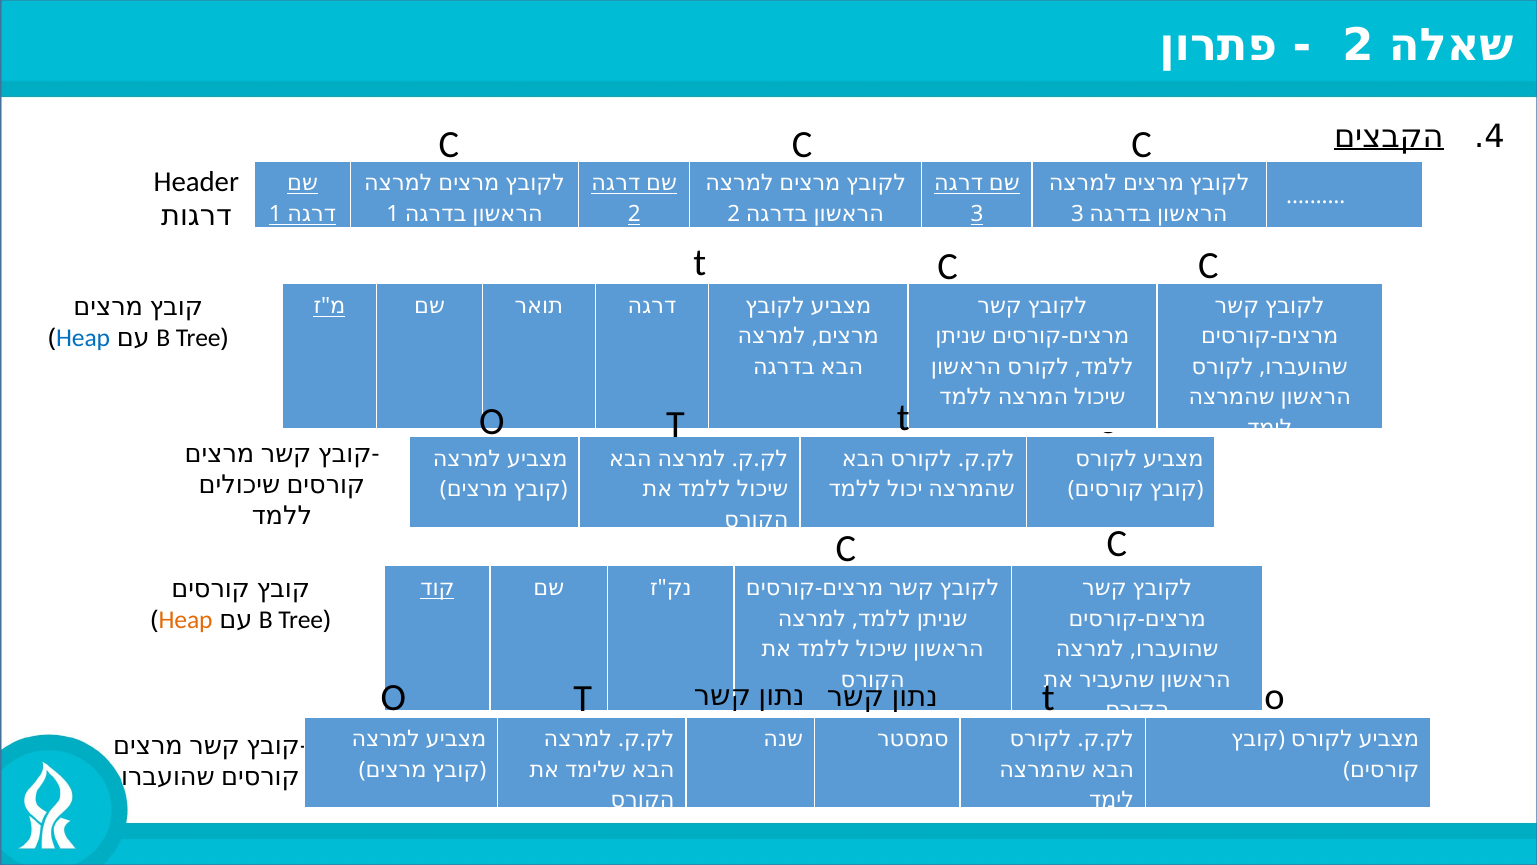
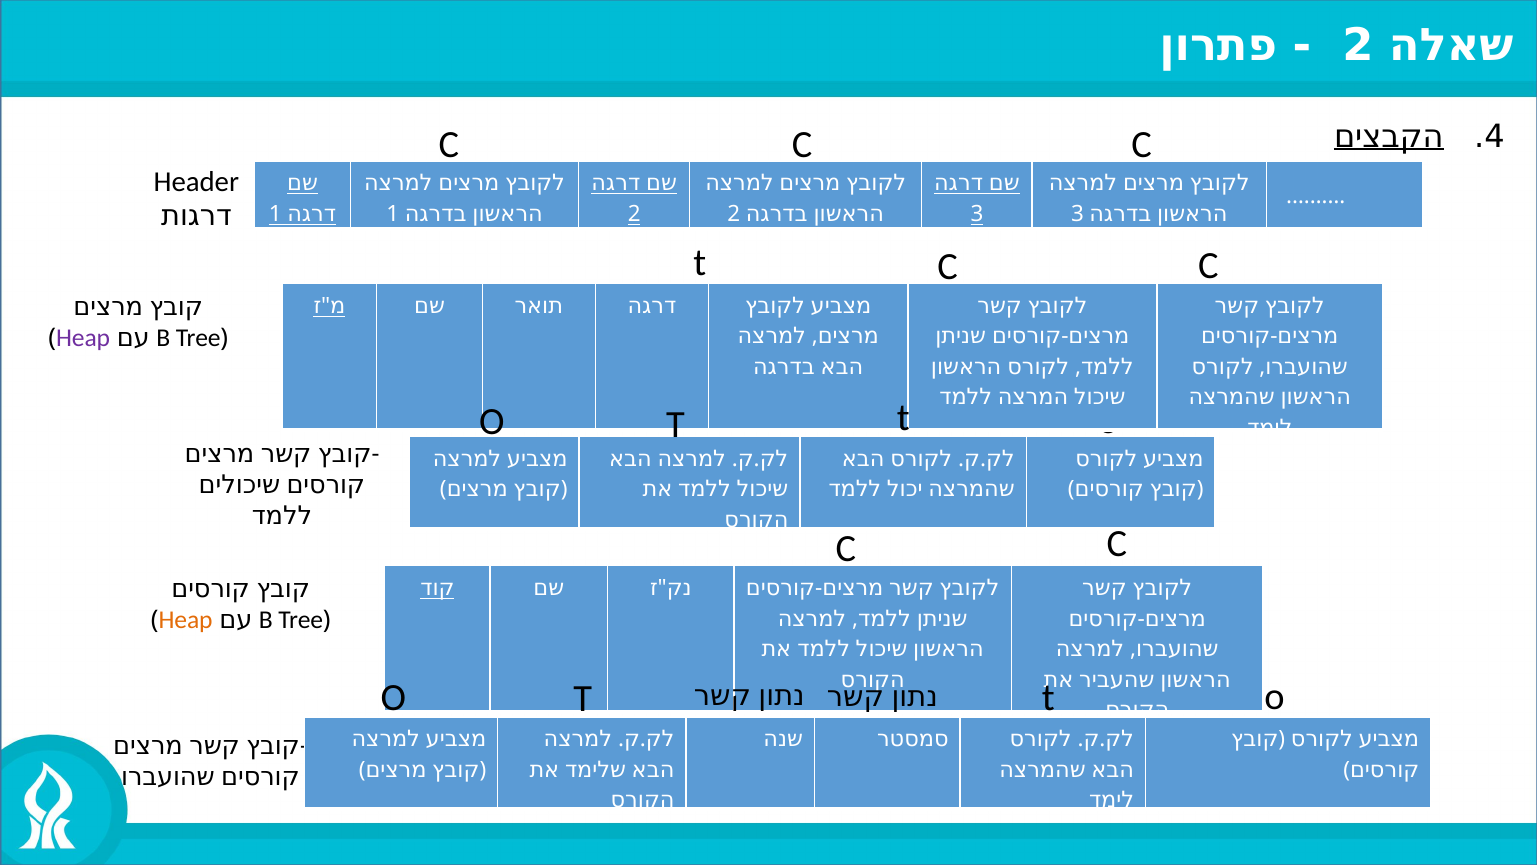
Heap colour: blue -> purple (83, 338)
